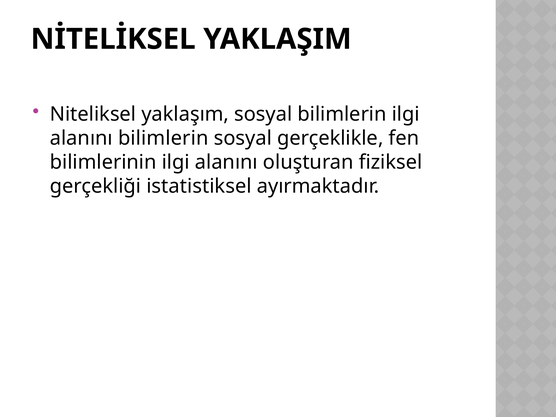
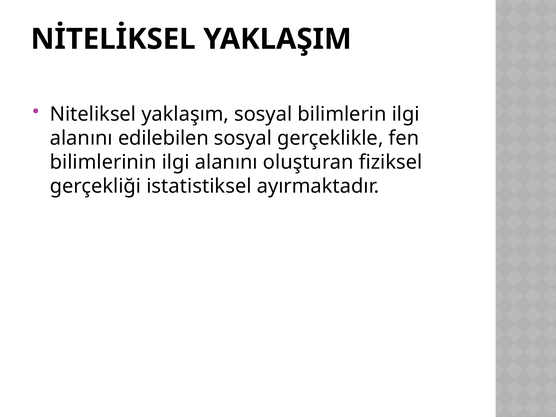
alanını bilimlerin: bilimlerin -> edilebilen (163, 138)
